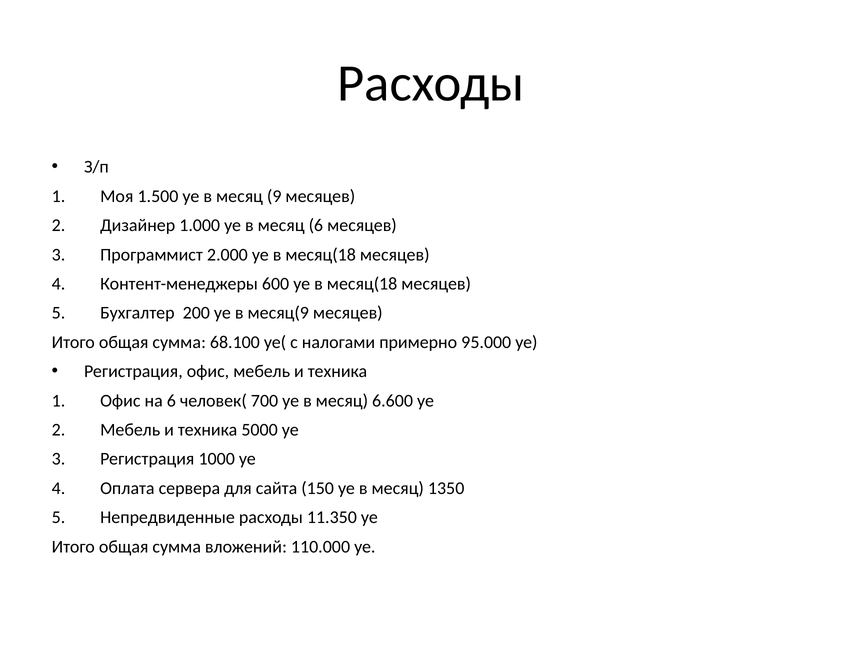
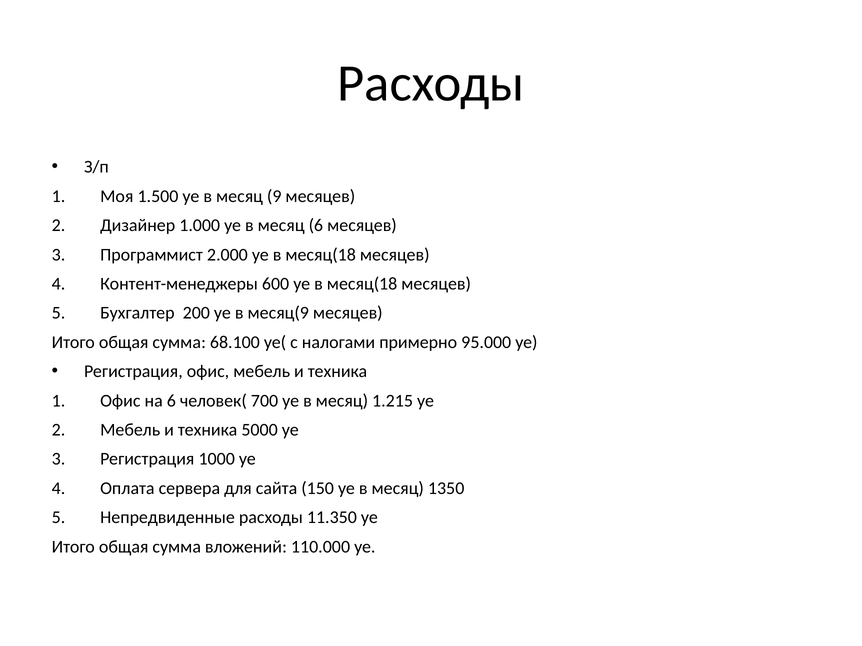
6.600: 6.600 -> 1.215 (393, 401)
